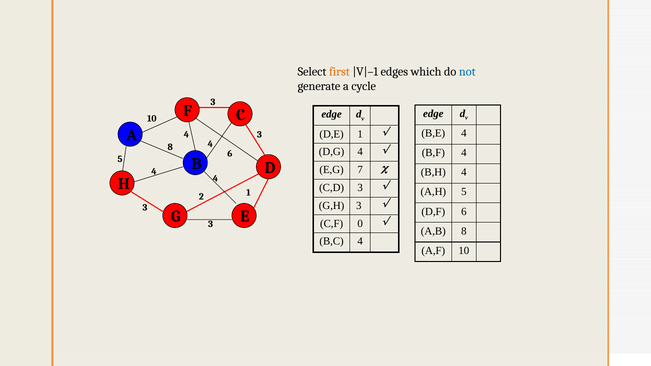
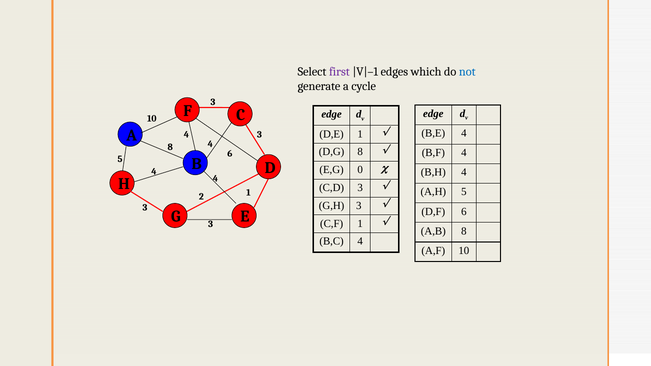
first colour: orange -> purple (339, 72)
D,G 4: 4 -> 8 (360, 152)
7: 7 -> 0 (360, 170)
C,F 0: 0 -> 1 (360, 224)
